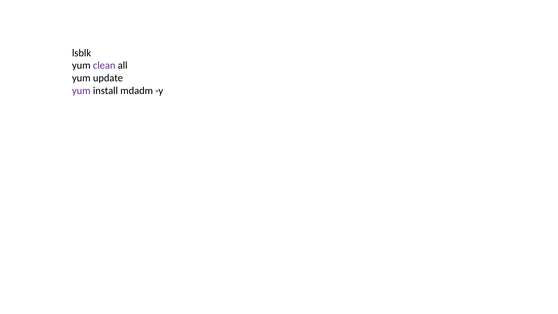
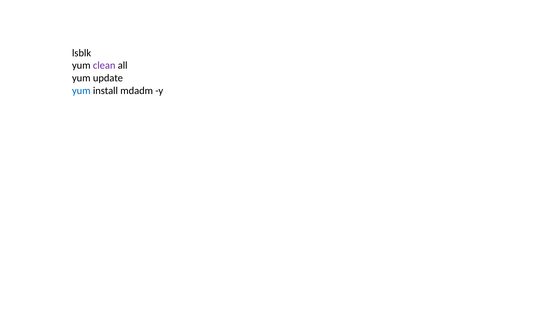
yum colour: purple -> blue (81, 91)
